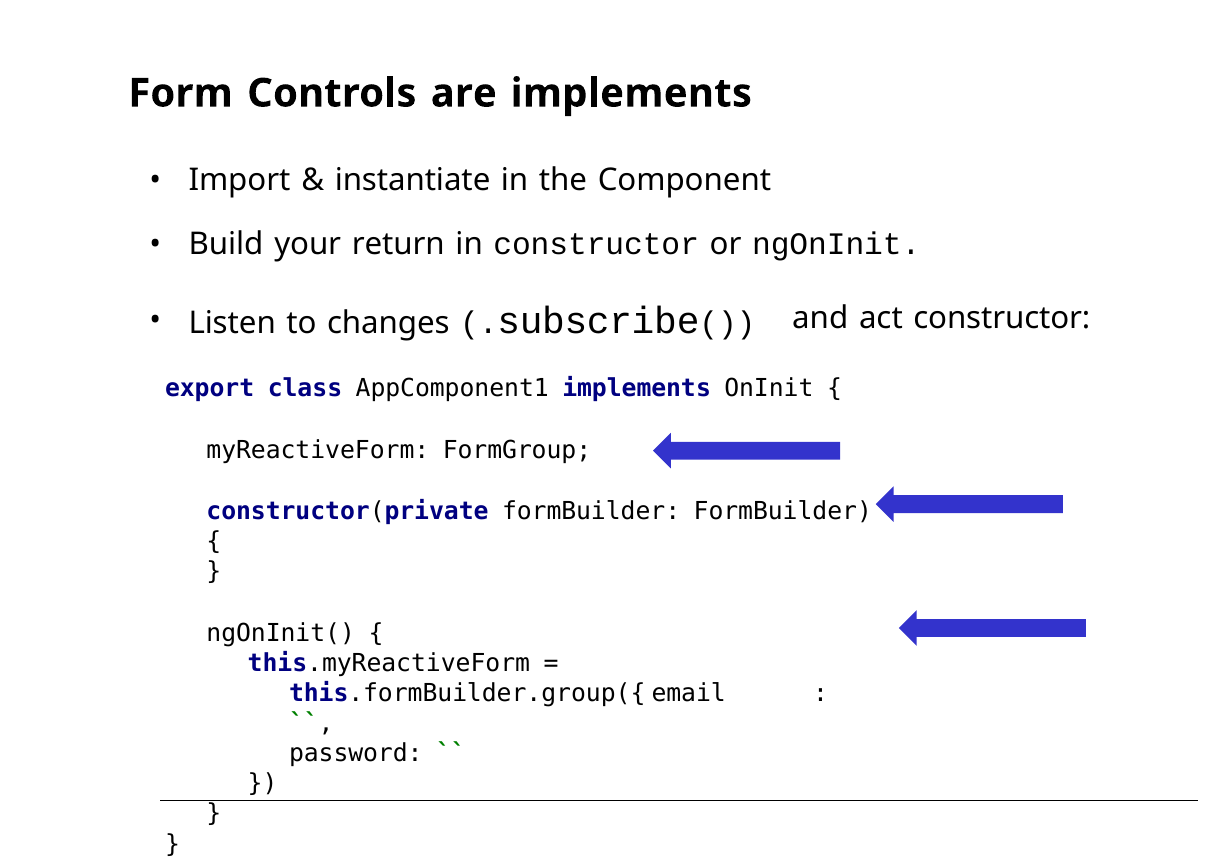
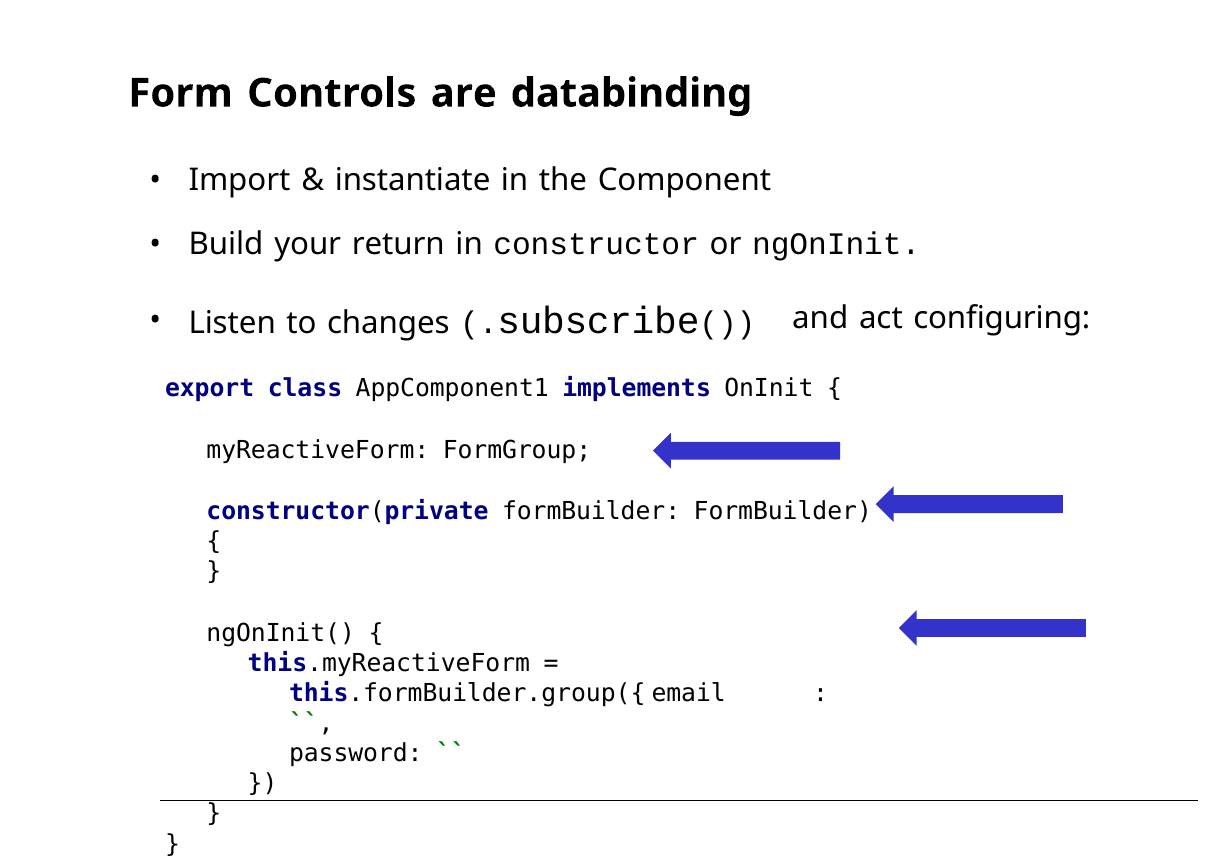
are implements: implements -> databinding (632, 93)
act constructor: constructor -> configuring (1002, 318)
